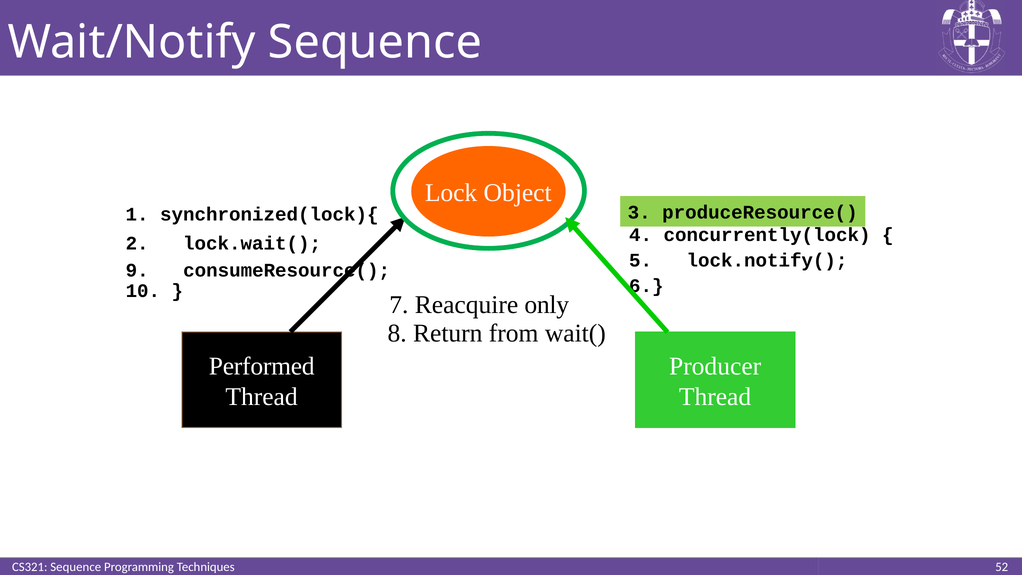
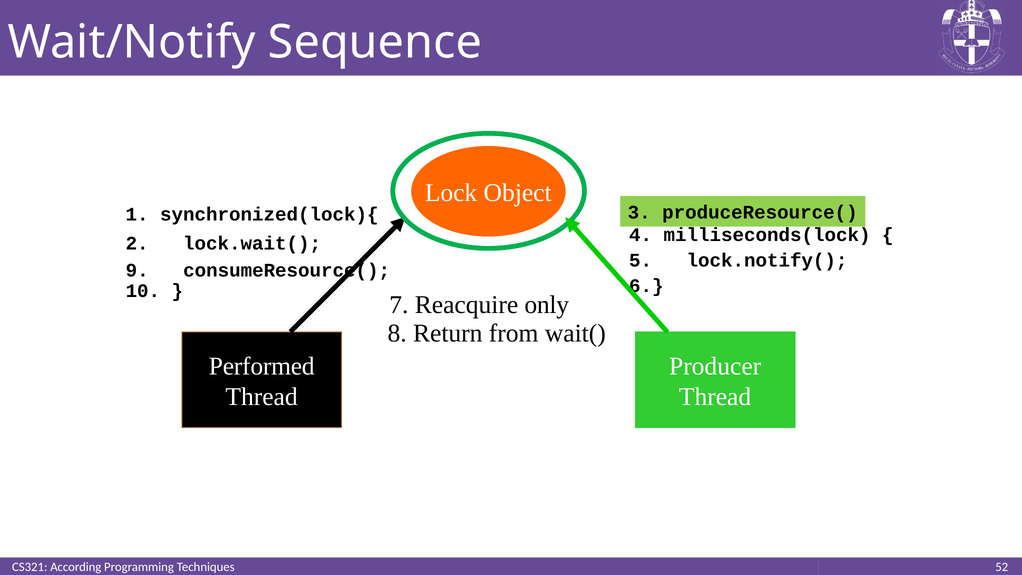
concurrently(lock: concurrently(lock -> milliseconds(lock (767, 235)
CS321 Sequence: Sequence -> According (76, 567)
